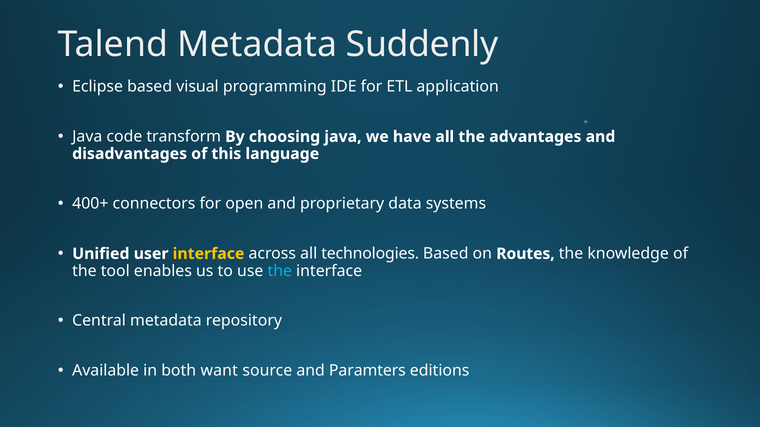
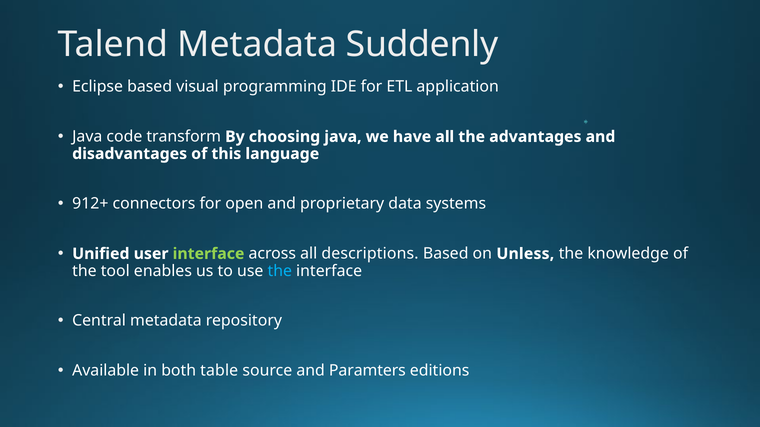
400+: 400+ -> 912+ (90, 204)
interface colour: yellow -> light green (209, 254)
technologies: technologies -> descriptions (370, 254)
Routes: Routes -> Unless (525, 254)
want: want -> table (219, 371)
